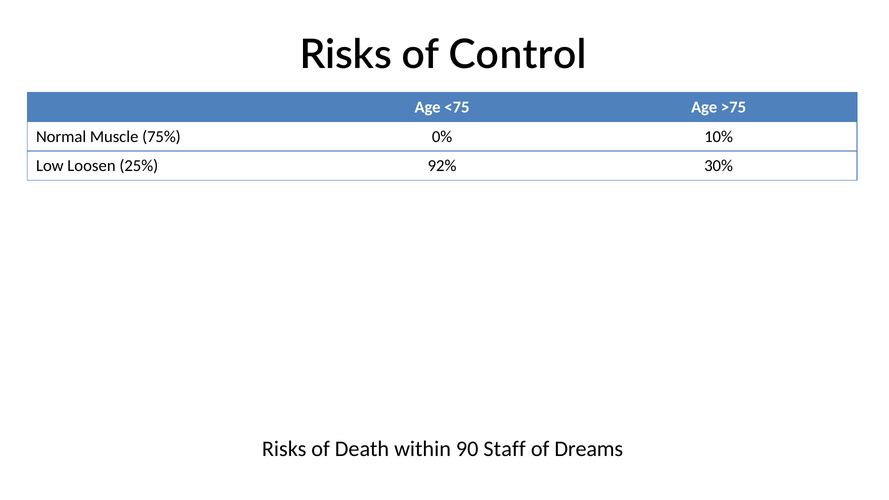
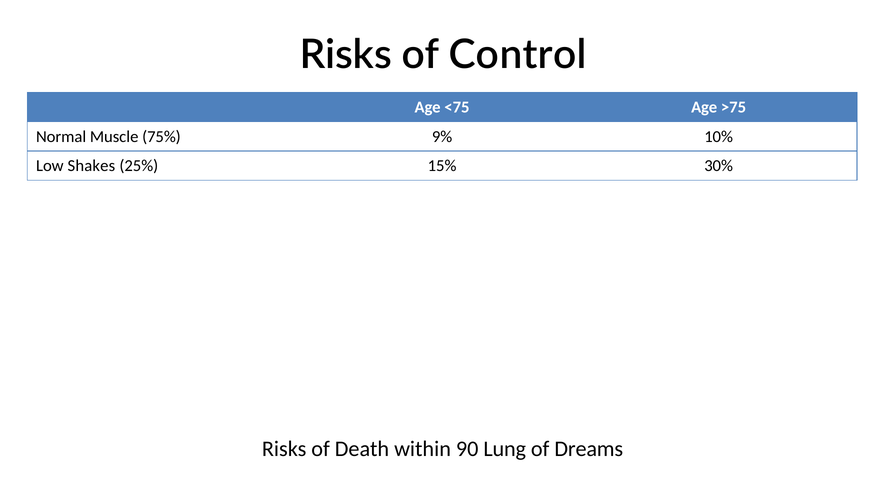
0%: 0% -> 9% (442, 137)
Loosen: Loosen -> Shakes (91, 166)
92%: 92% -> 15% (442, 166)
Staff: Staff -> Lung (505, 449)
